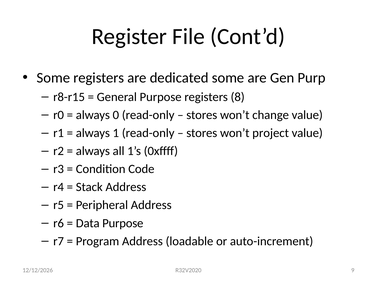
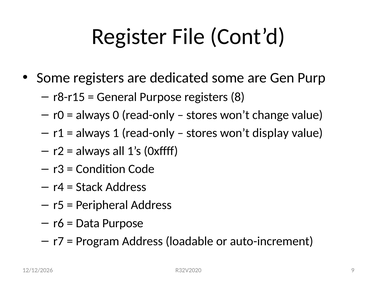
project: project -> display (271, 133)
